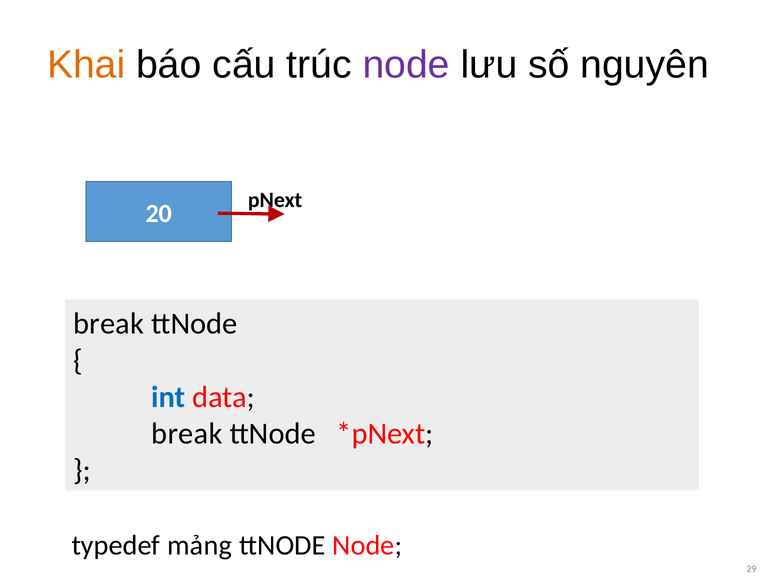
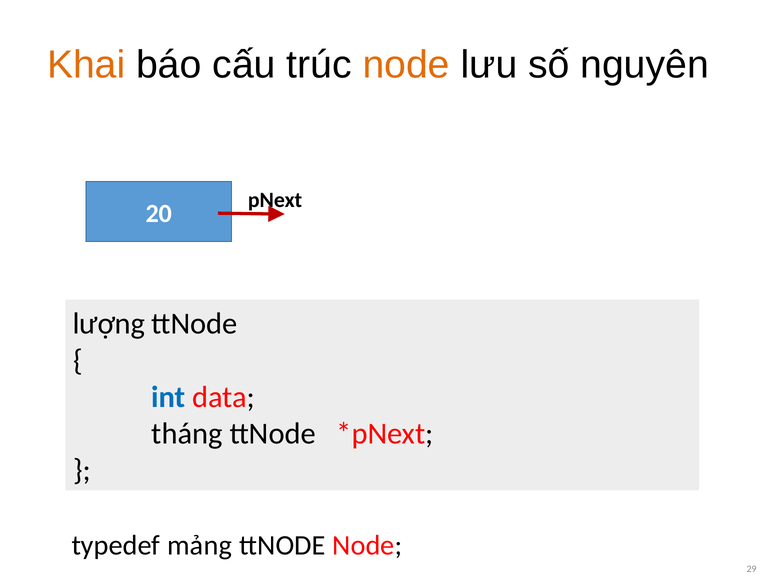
node colour: purple -> orange (406, 65)
break: break -> lượng (109, 324)
break: break -> tháng (187, 434)
